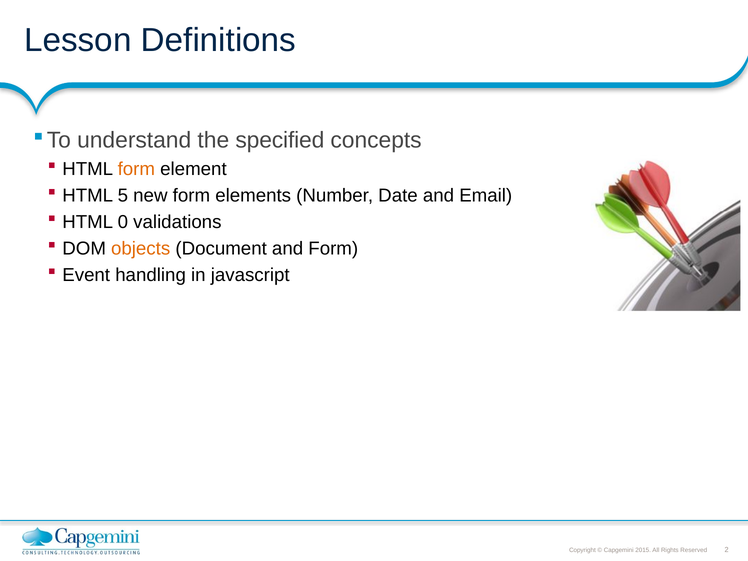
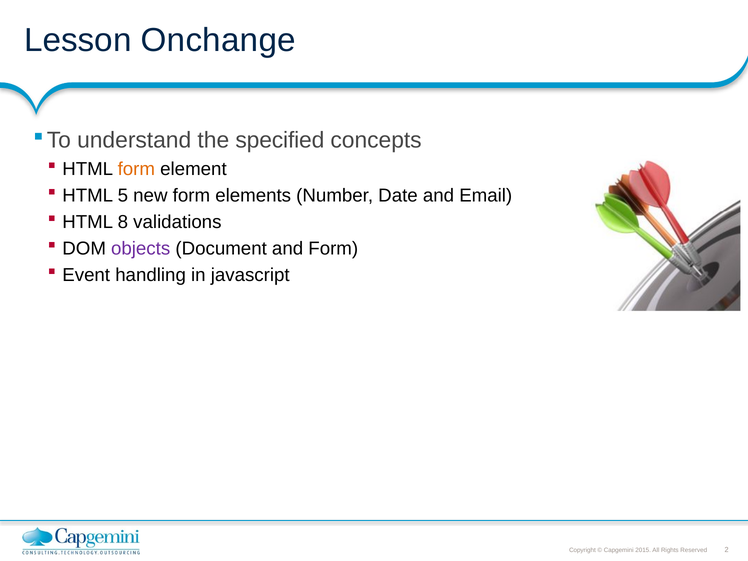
Definitions: Definitions -> Onchange (218, 40)
0: 0 -> 8 (123, 222)
objects colour: orange -> purple (141, 248)
